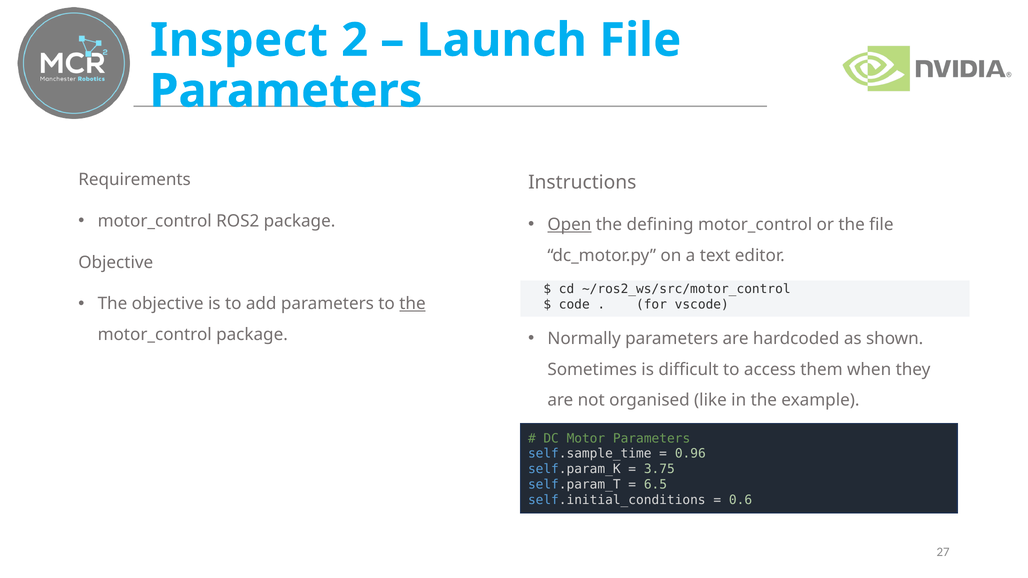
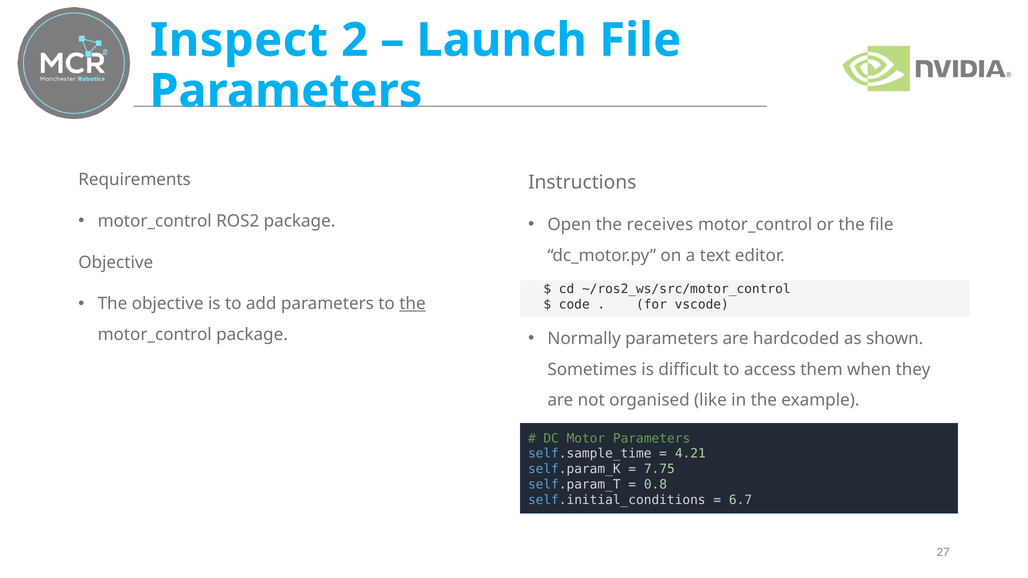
Open underline: present -> none (569, 225)
defining: defining -> receives (660, 225)
0.96: 0.96 -> 4.21 (690, 454)
3.75: 3.75 -> 7.75 (659, 469)
6.5: 6.5 -> 0.8 (655, 485)
0.6: 0.6 -> 6.7 (741, 500)
